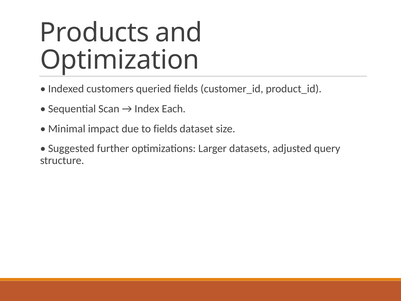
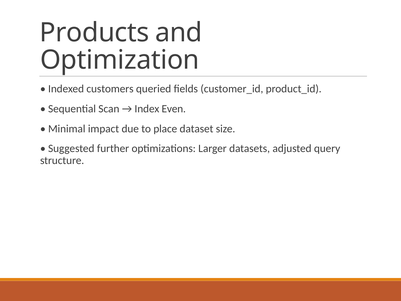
Each: Each -> Even (174, 109)
to fields: fields -> place (165, 129)
